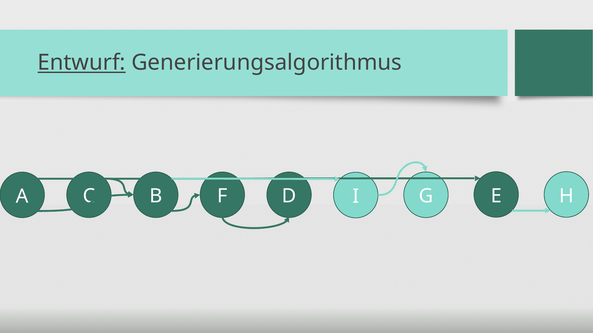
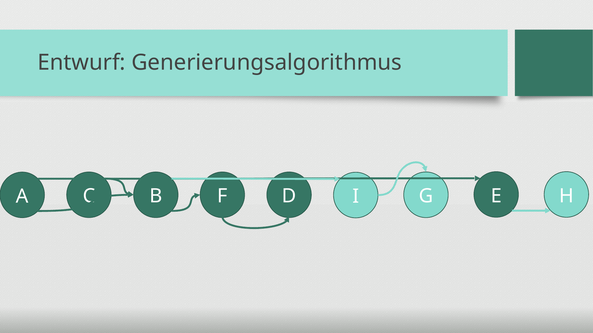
Entwurf underline: present -> none (82, 63)
